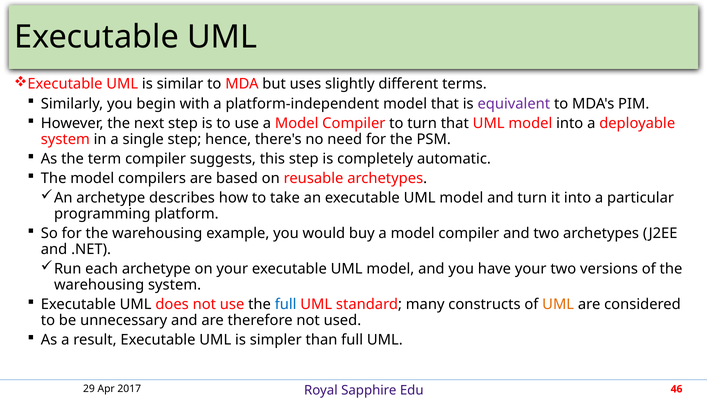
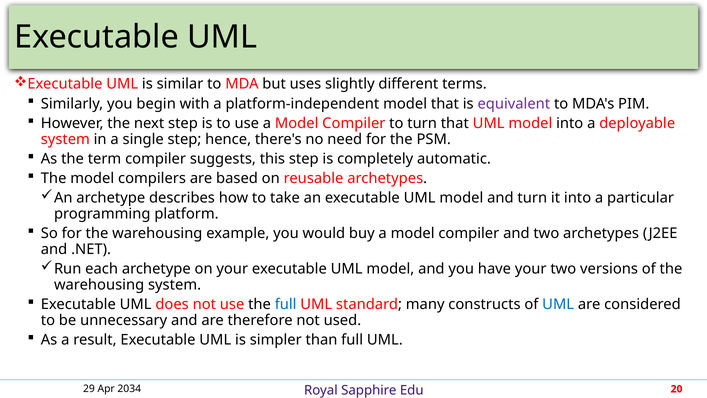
UML colour: orange -> blue (558, 304)
2017: 2017 -> 2034 (129, 389)
46: 46 -> 20 (677, 389)
